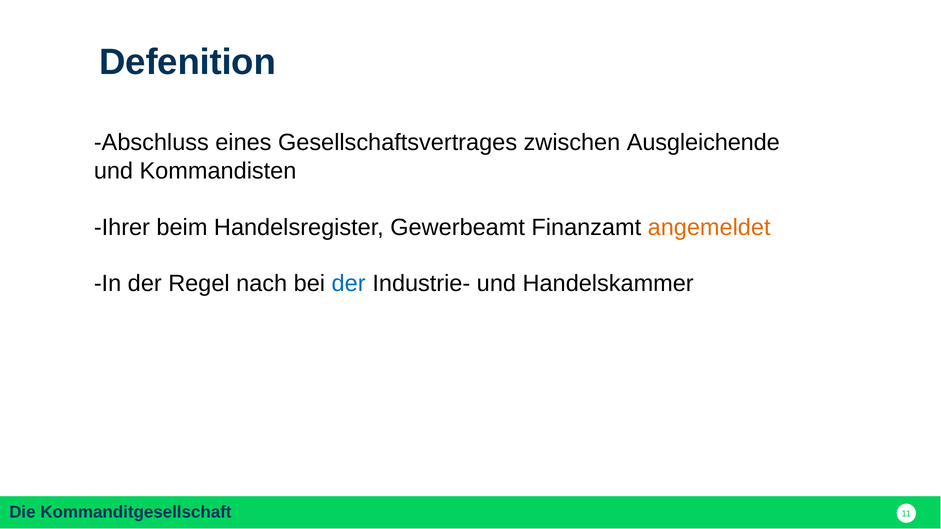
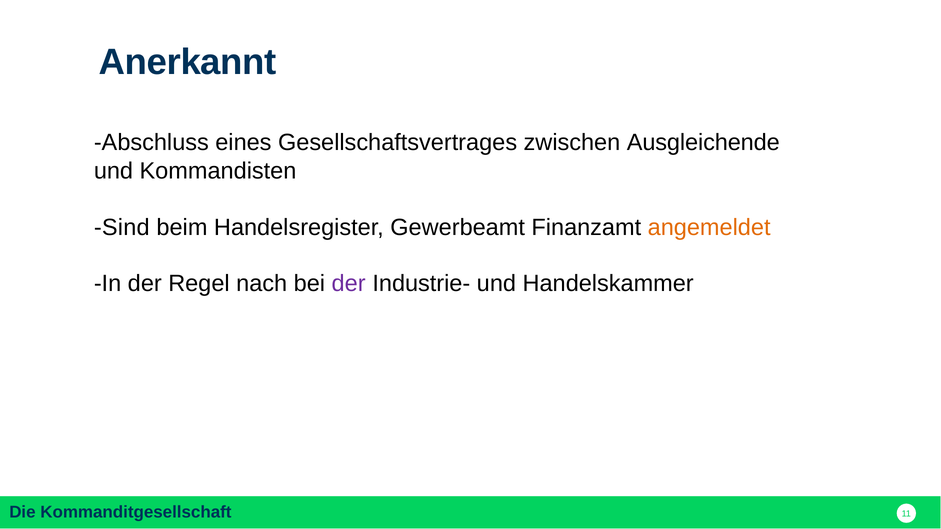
Defenition: Defenition -> Anerkannt (188, 62)
Ihrer: Ihrer -> Sind (122, 227)
der colour: blue -> purple (349, 284)
